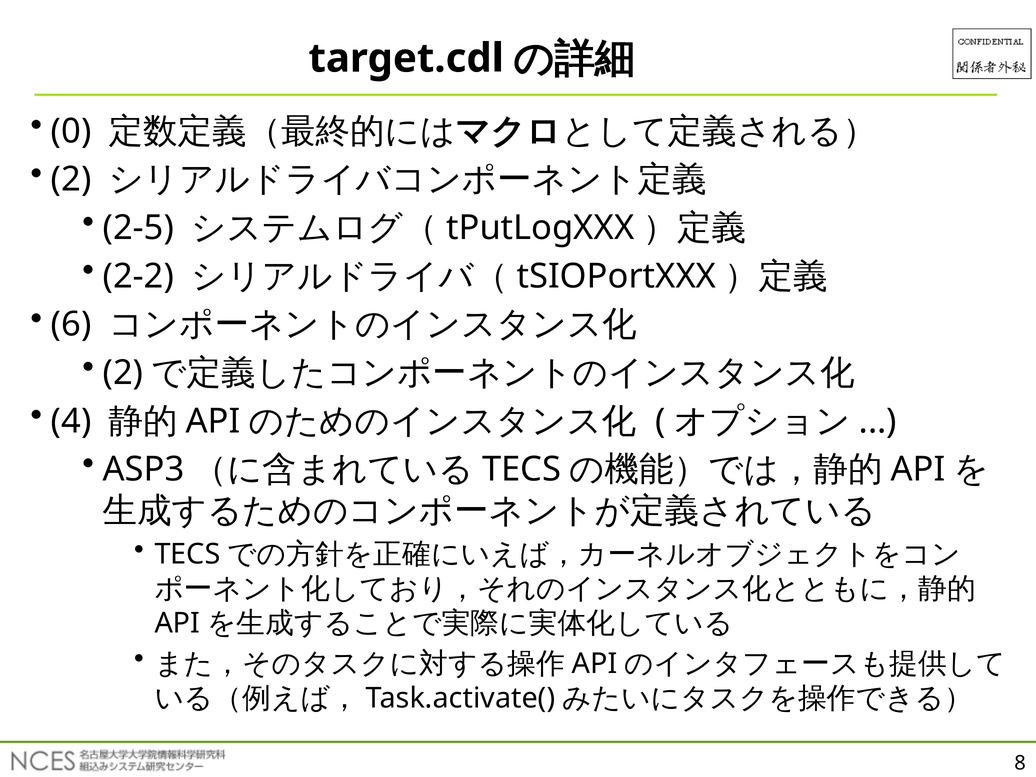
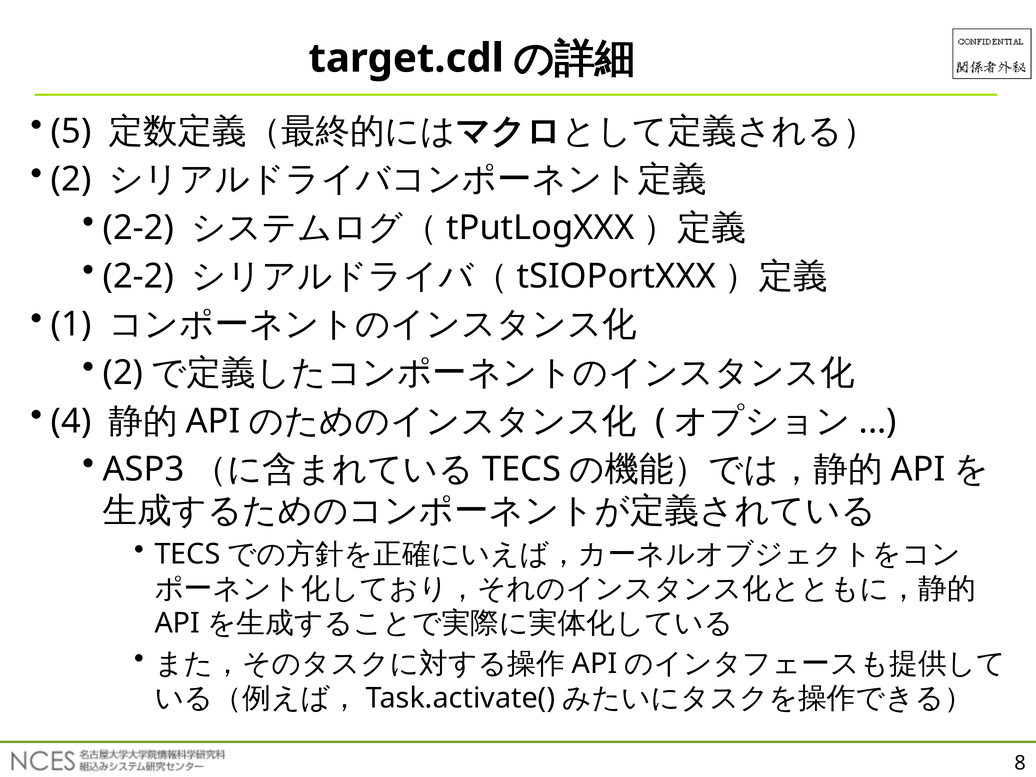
0: 0 -> 5 (71, 131)
2-5: 2-5 -> 2-2 (138, 228)
6: 6 -> 1 (71, 324)
